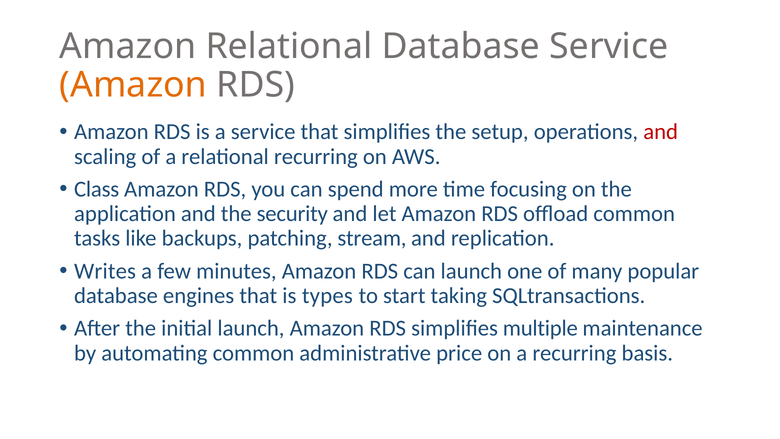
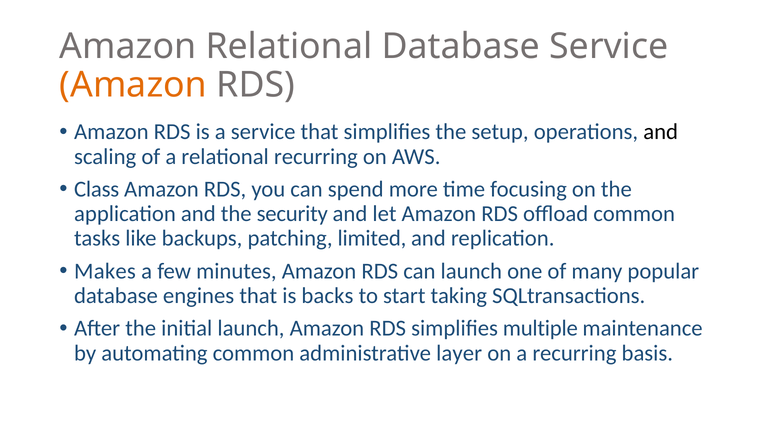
and colour: red -> black (661, 132)
stream: stream -> limited (372, 238)
Writes: Writes -> Makes (105, 271)
types: types -> backs (327, 296)
price: price -> layer (459, 353)
